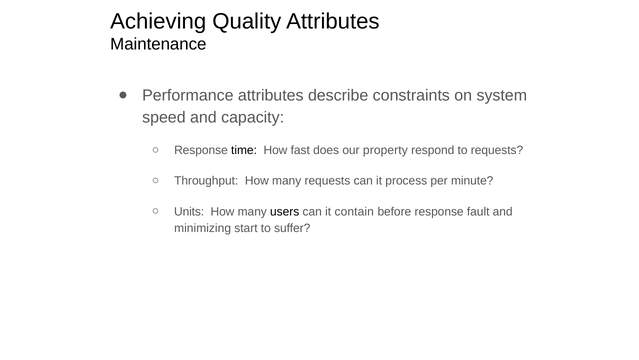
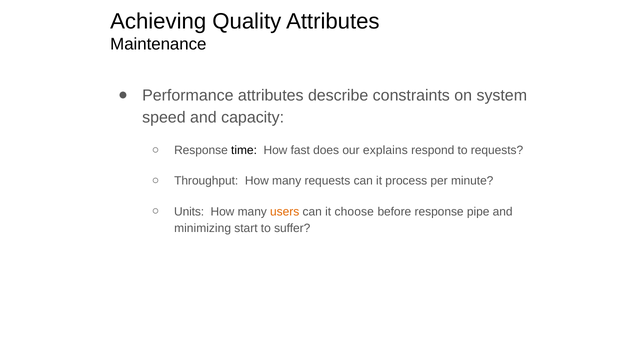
property: property -> explains (385, 150)
users colour: black -> orange (285, 211)
contain: contain -> choose (354, 211)
fault: fault -> pipe (478, 211)
